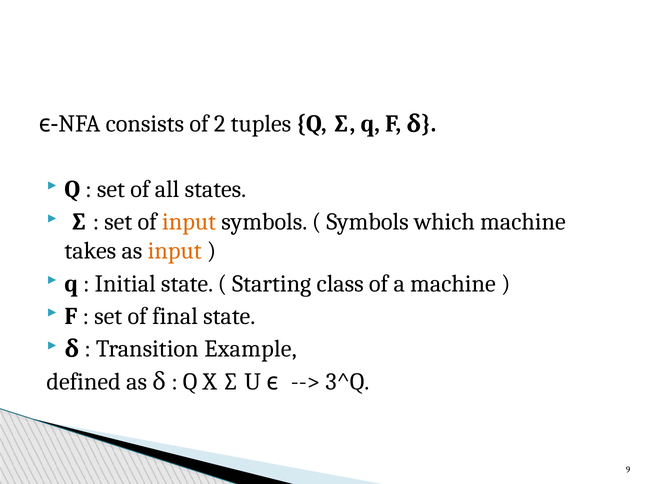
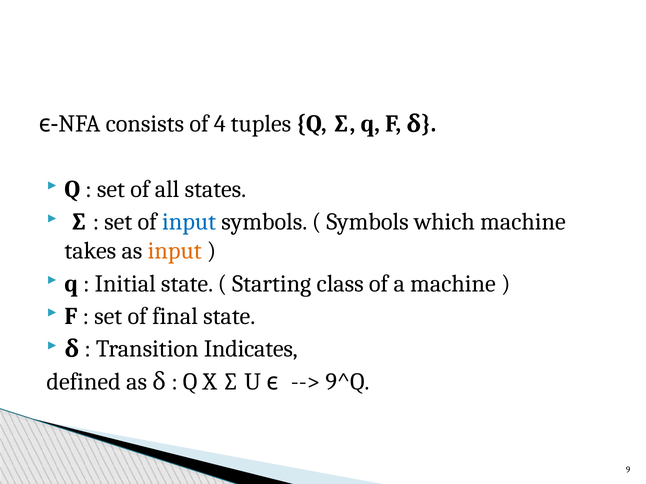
2: 2 -> 4 (220, 124)
input colour: orange -> blue (189, 222)
Example: Example -> Indicates (251, 349)
3^Q: 3^Q -> 9^Q (347, 382)
